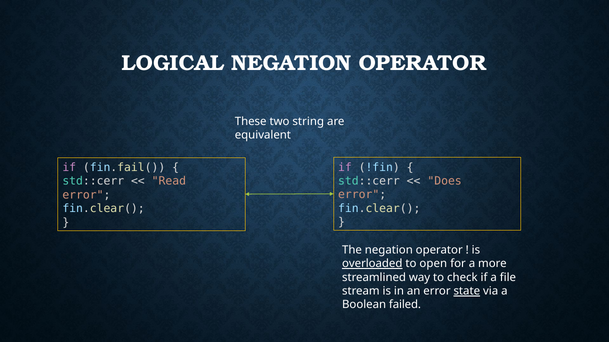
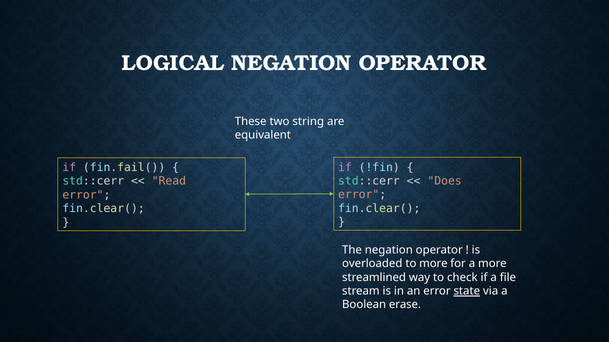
overloaded underline: present -> none (372, 264)
to open: open -> more (433, 264)
failed: failed -> erase (405, 305)
